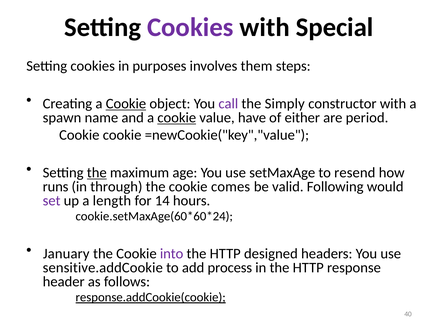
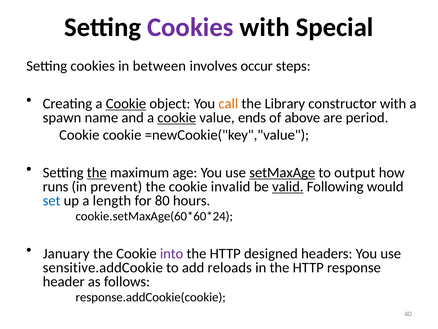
purposes: purposes -> between (159, 66)
them: them -> occur (257, 66)
call colour: purple -> orange (228, 104)
Simply: Simply -> Library (285, 104)
have: have -> ends (252, 118)
either: either -> above (302, 118)
setMaxAge underline: none -> present (282, 172)
resend: resend -> output (355, 172)
through: through -> prevent (116, 186)
comes: comes -> invalid (231, 186)
valid underline: none -> present (288, 186)
set colour: purple -> blue (52, 200)
14: 14 -> 80 (162, 200)
process: process -> reloads (230, 267)
response.addCookie(cookie underline: present -> none (151, 297)
